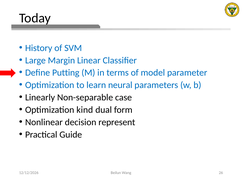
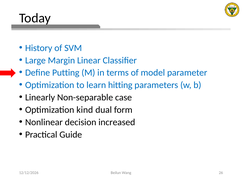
neural: neural -> hitting (120, 85)
represent: represent -> increased (117, 123)
